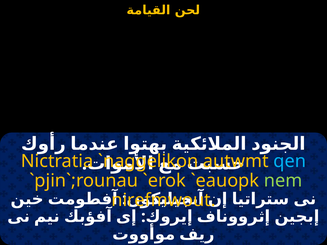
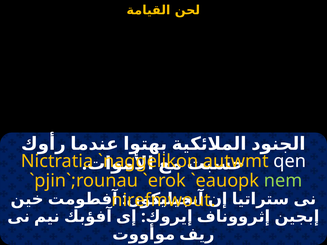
qen colour: light blue -> white (290, 161)
